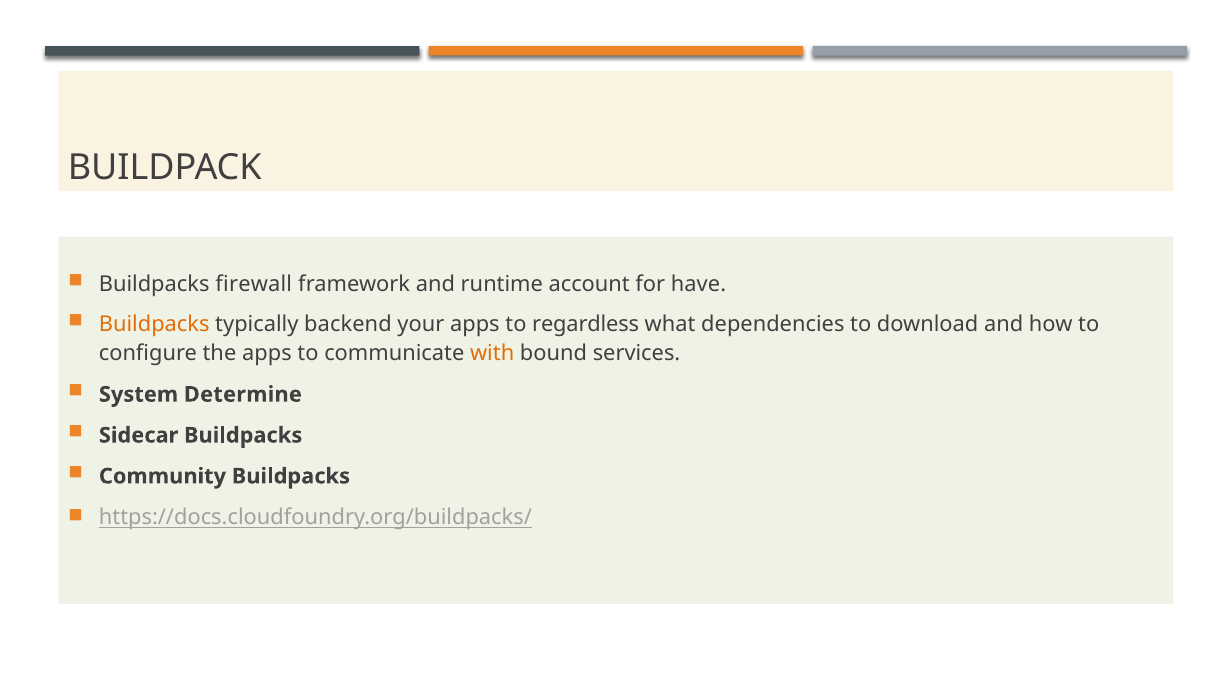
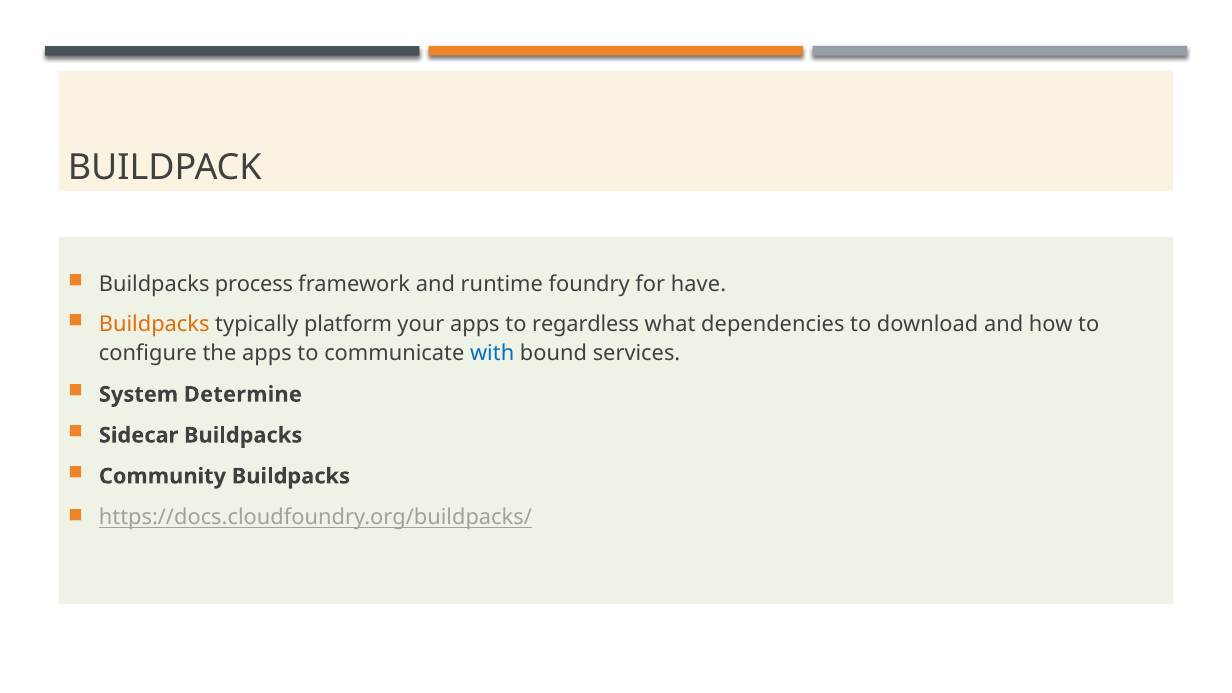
firewall: firewall -> process (254, 284)
account: account -> foundry (589, 284)
backend: backend -> platform (348, 325)
with colour: orange -> blue (492, 354)
